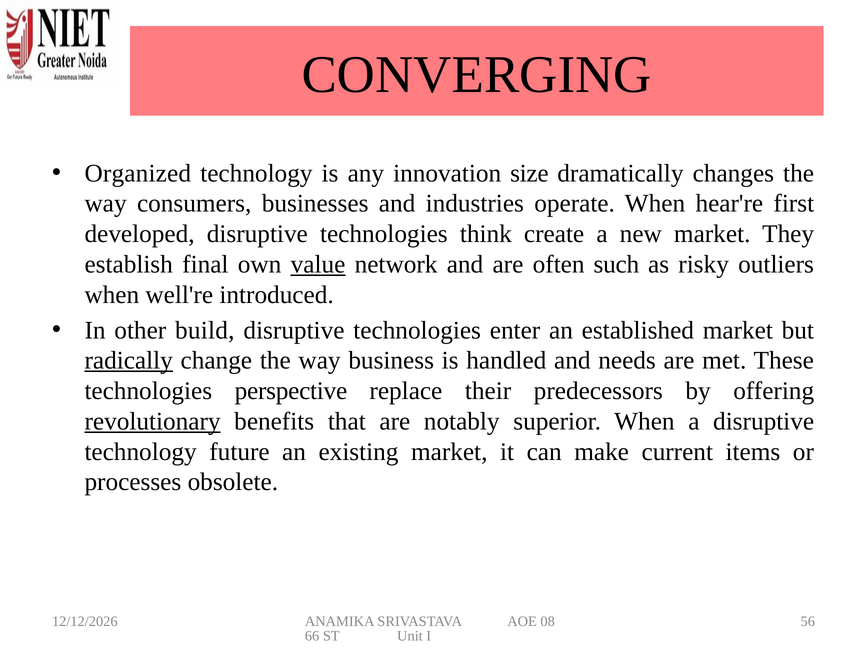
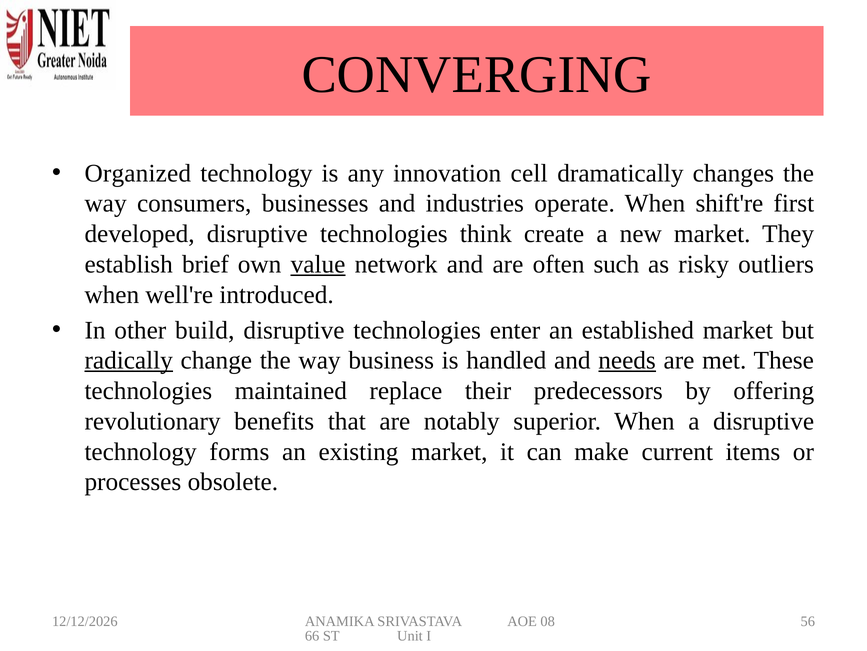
size: size -> cell (529, 173)
hear're: hear're -> shift're (729, 203)
final: final -> brief (205, 264)
needs underline: none -> present (627, 360)
perspective: perspective -> maintained (291, 390)
revolutionary underline: present -> none (153, 421)
future: future -> forms (239, 451)
